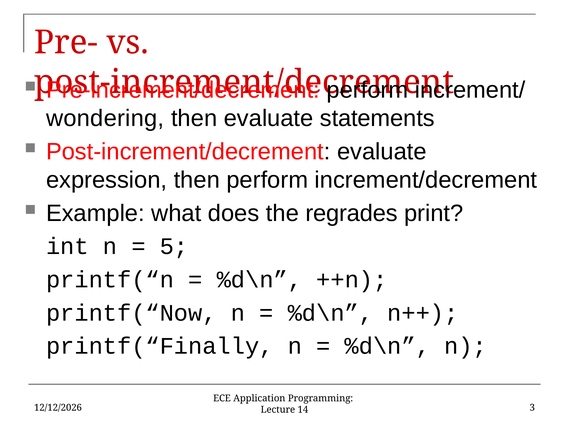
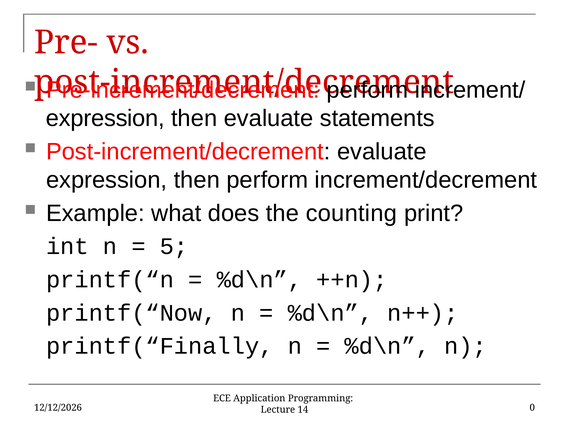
wondering: wondering -> expression (105, 118)
regrades: regrades -> counting (351, 213)
3: 3 -> 0 (532, 408)
